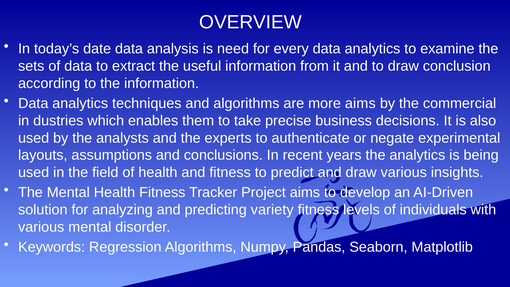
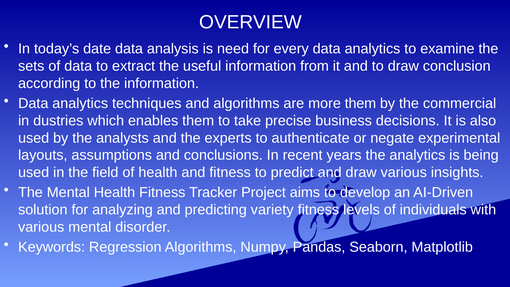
more aims: aims -> them (360, 103)
